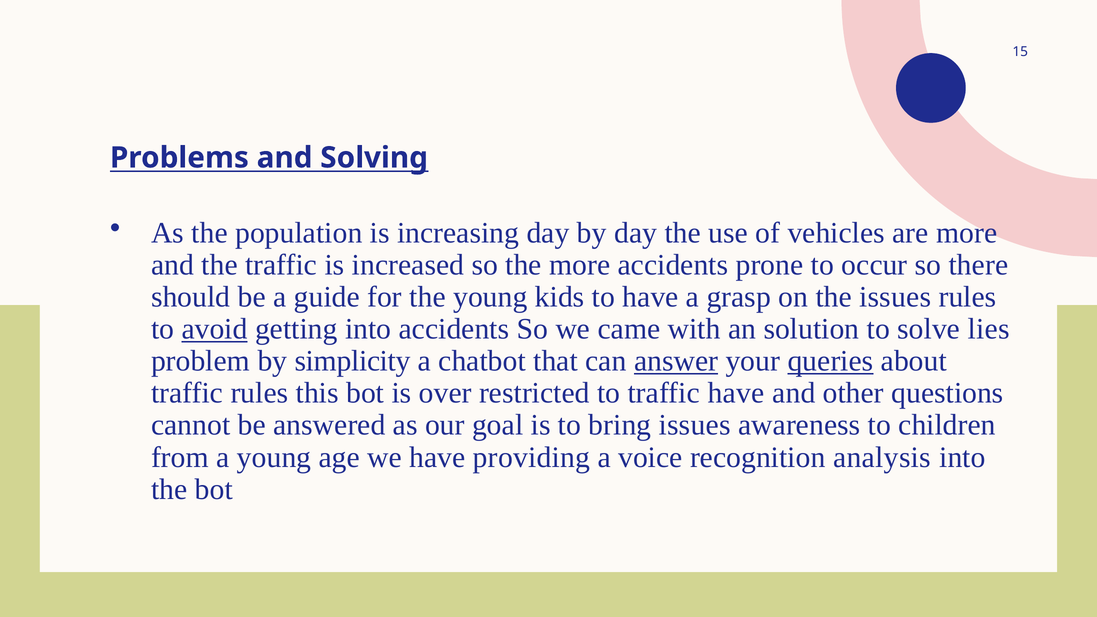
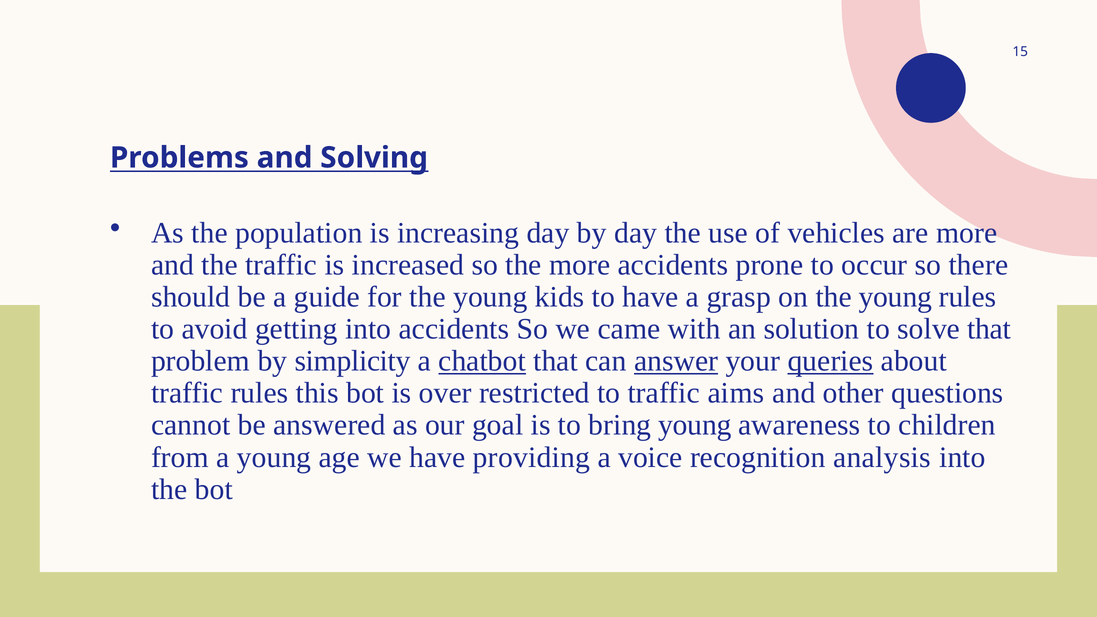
on the issues: issues -> young (895, 297)
avoid underline: present -> none (215, 329)
solve lies: lies -> that (989, 329)
chatbot underline: none -> present (482, 361)
traffic have: have -> aims (736, 393)
bring issues: issues -> young (695, 425)
